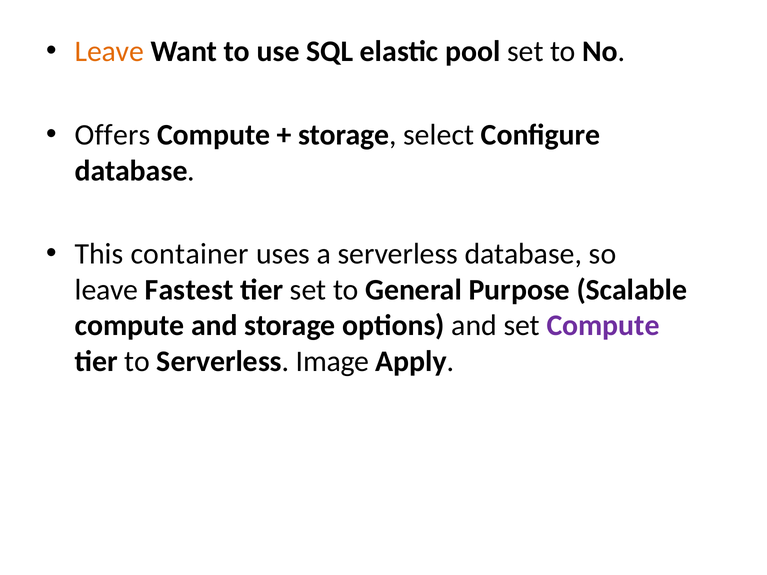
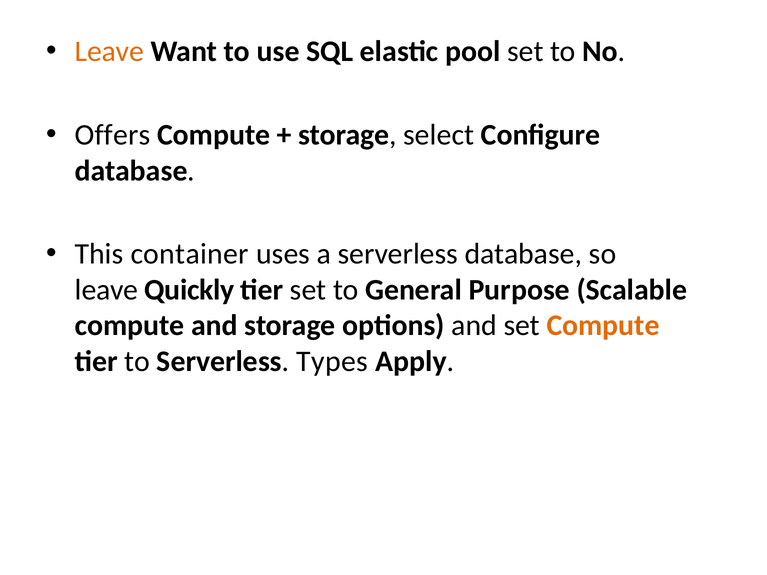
Fastest: Fastest -> Quickly (189, 290)
Compute colour: purple -> orange (603, 326)
Image: Image -> Types (332, 361)
